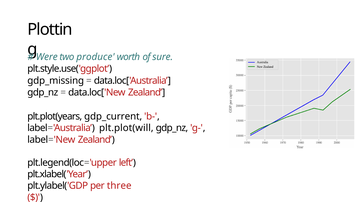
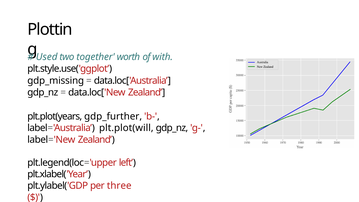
Were: Were -> Used (47, 57)
produce: produce -> together (96, 57)
sure: sure -> with (163, 57)
gdp_current: gdp_current -> gdp_further (113, 116)
